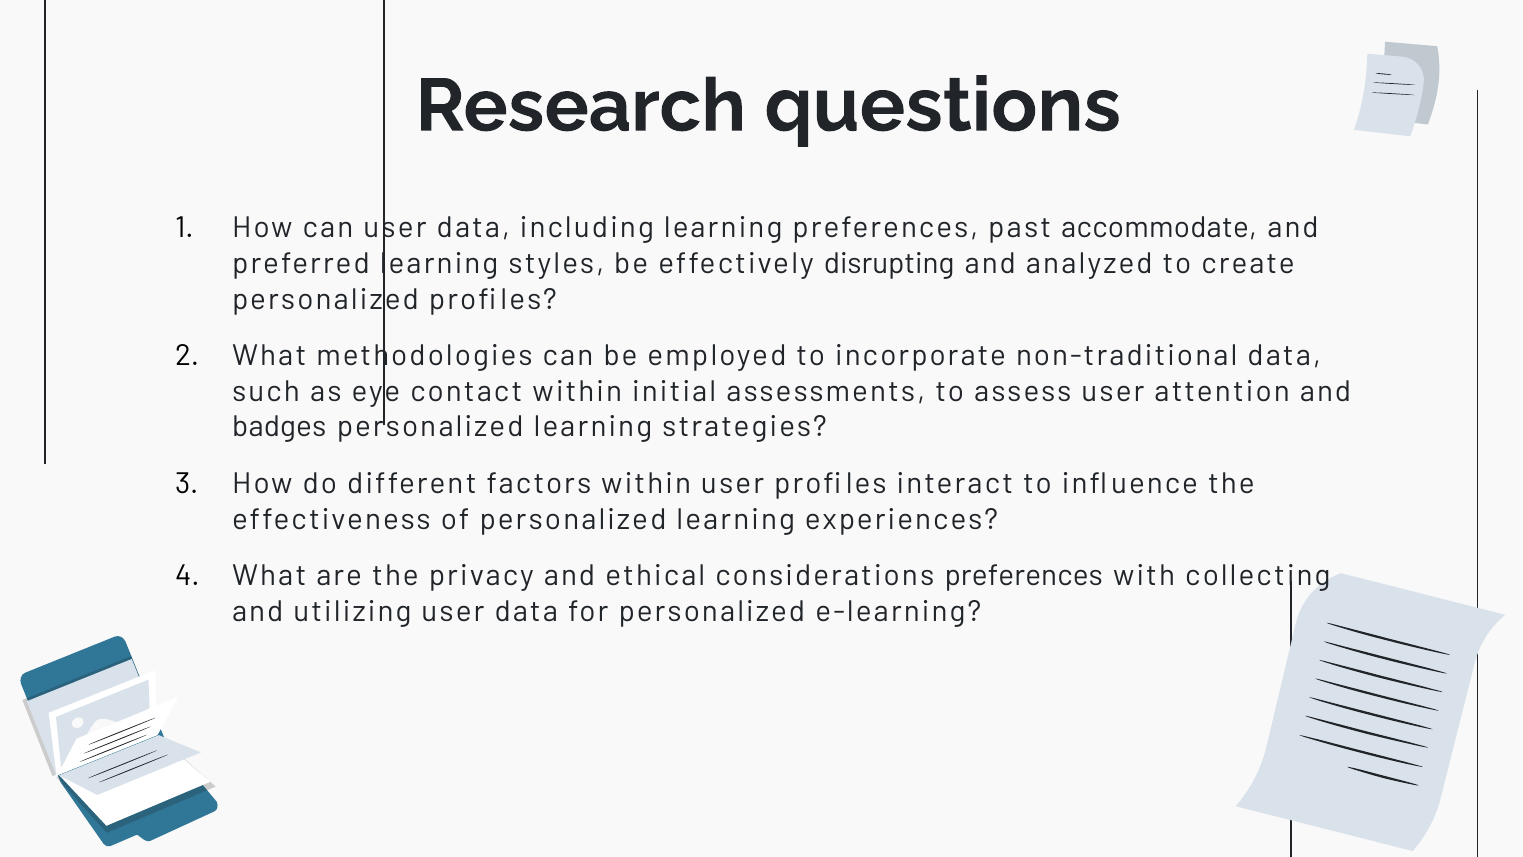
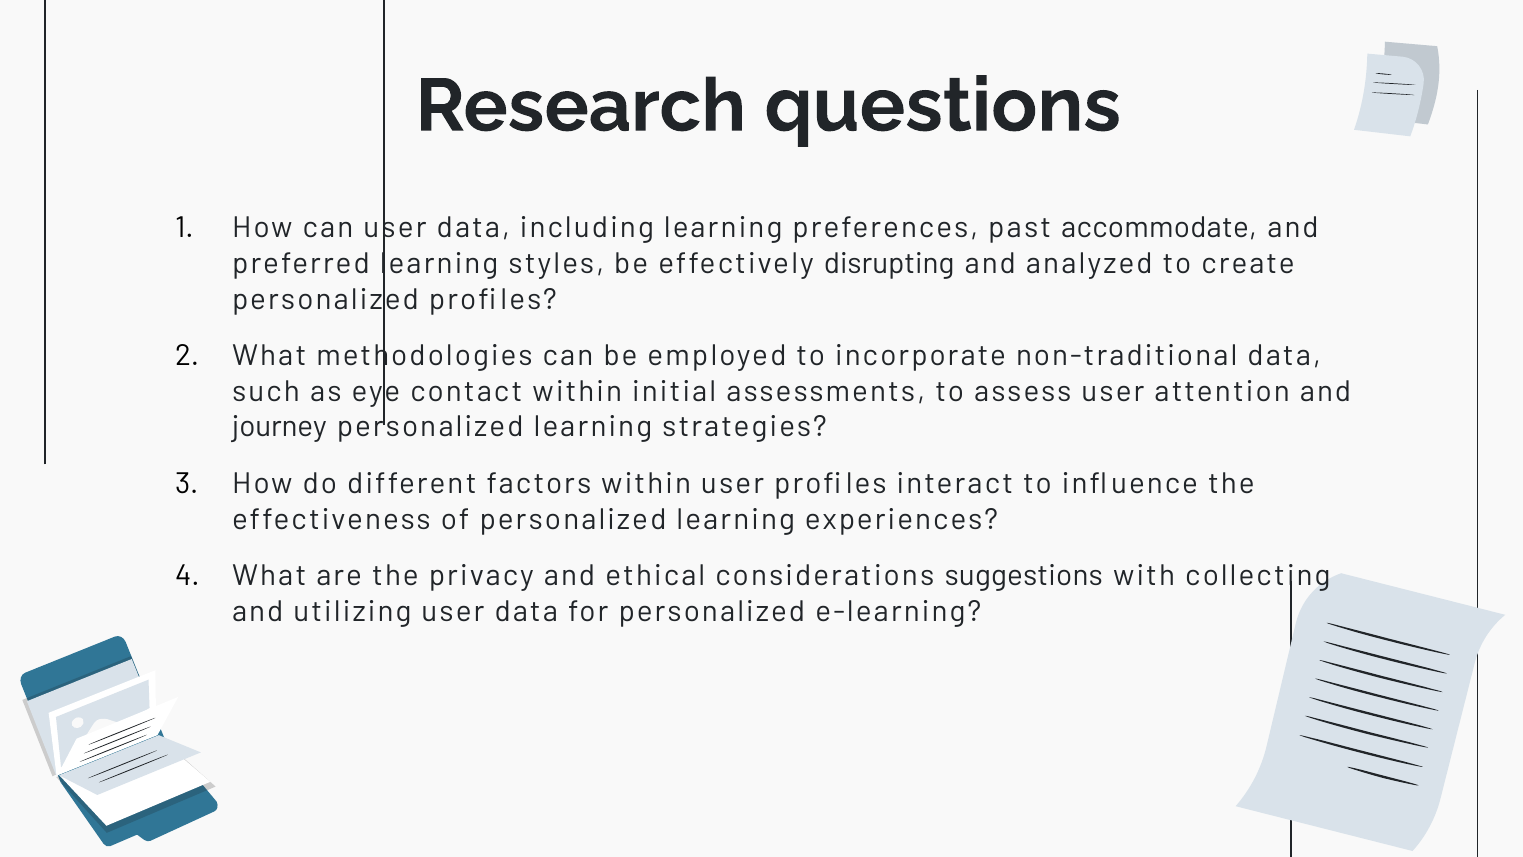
badges: badges -> journey (279, 427)
considerations preferences: preferences -> suggestions (1024, 576)
